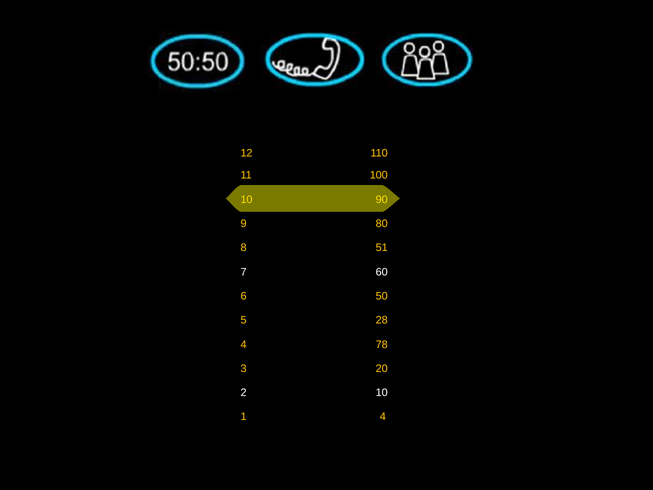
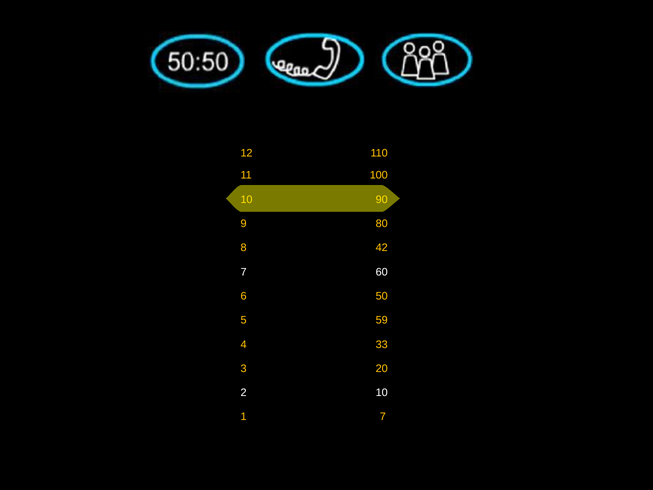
51: 51 -> 42 (382, 248)
28: 28 -> 59 (382, 320)
78: 78 -> 33 (382, 344)
1 4: 4 -> 7 (383, 417)
